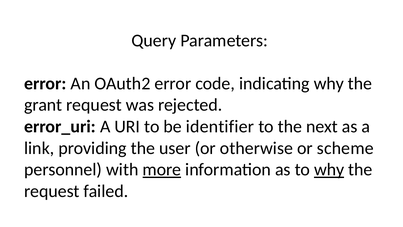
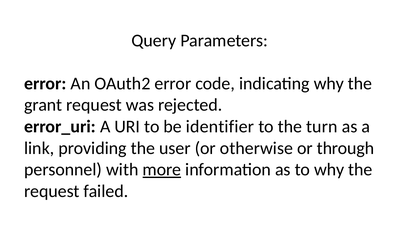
next: next -> turn (322, 126)
scheme: scheme -> through (345, 148)
why underline: present -> none (329, 169)
